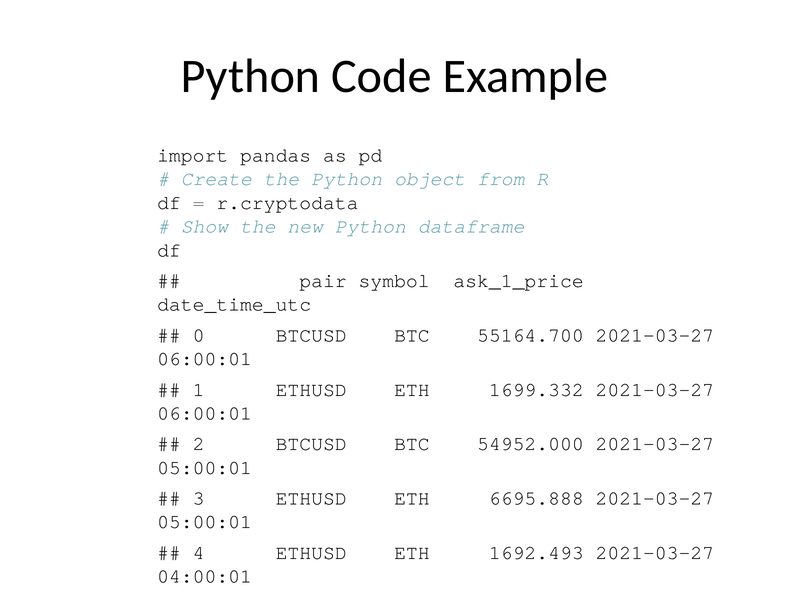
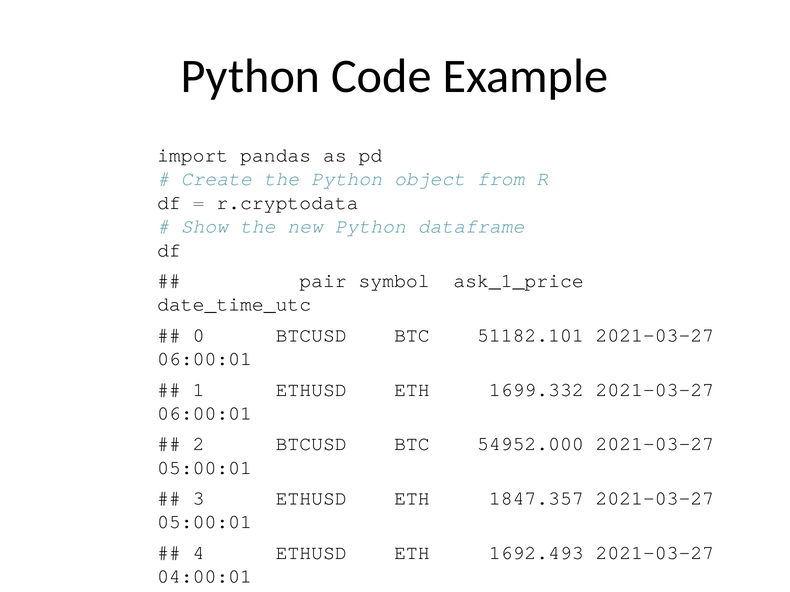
55164.700: 55164.700 -> 51182.101 (530, 335)
6695.888: 6695.888 -> 1847.357 (536, 499)
